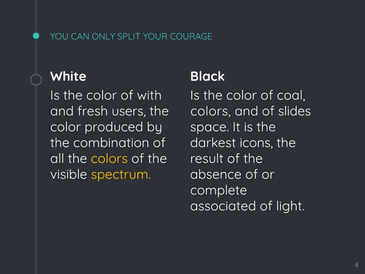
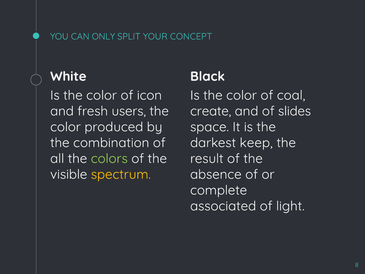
COURAGE: COURAGE -> CONCEPT (191, 36)
with: with -> icon (149, 95)
colors: colors -> create (211, 111)
icons: icons -> keep (256, 143)
colors colour: yellow -> light green (109, 158)
